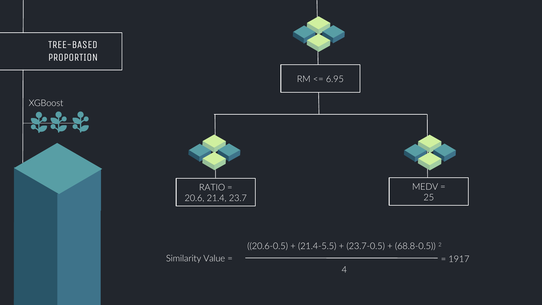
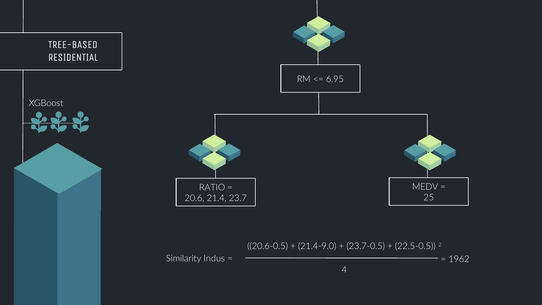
PROPORTION: PROPORTION -> RESIDENTIAL (73, 57)
21.4-5.5: 21.4-5.5 -> 21.4-9.0 (317, 246)
68.8-0.5: 68.8-0.5 -> 22.5-0.5 (415, 246)
Value: Value -> Indus (214, 258)
1917: 1917 -> 1962 (459, 259)
